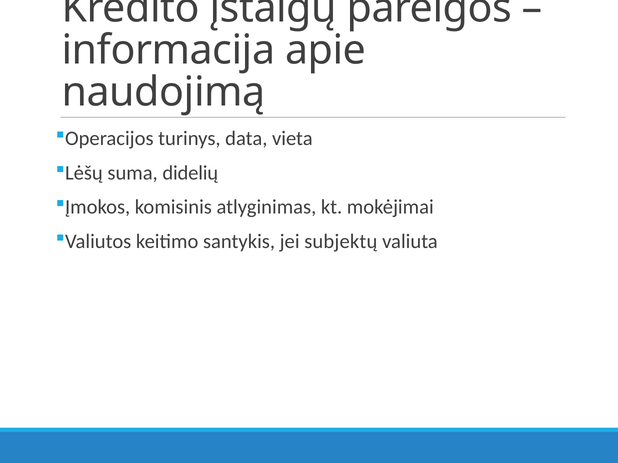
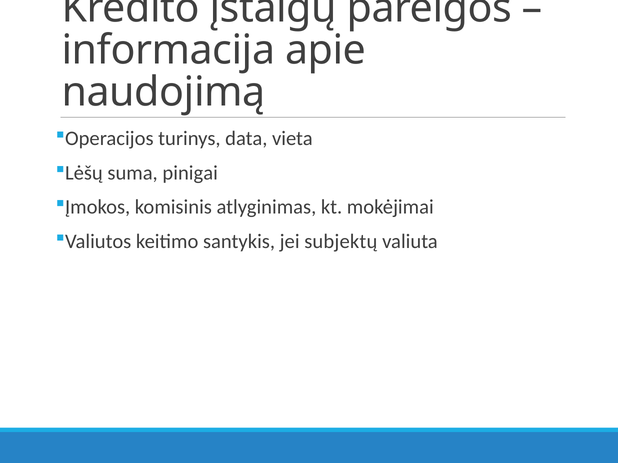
didelių: didelių -> pinigai (190, 173)
